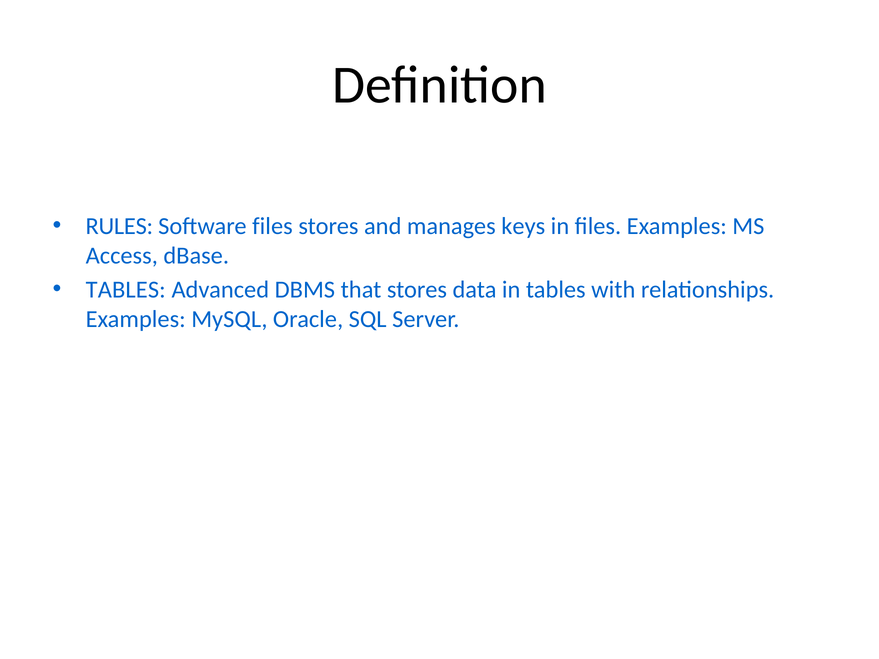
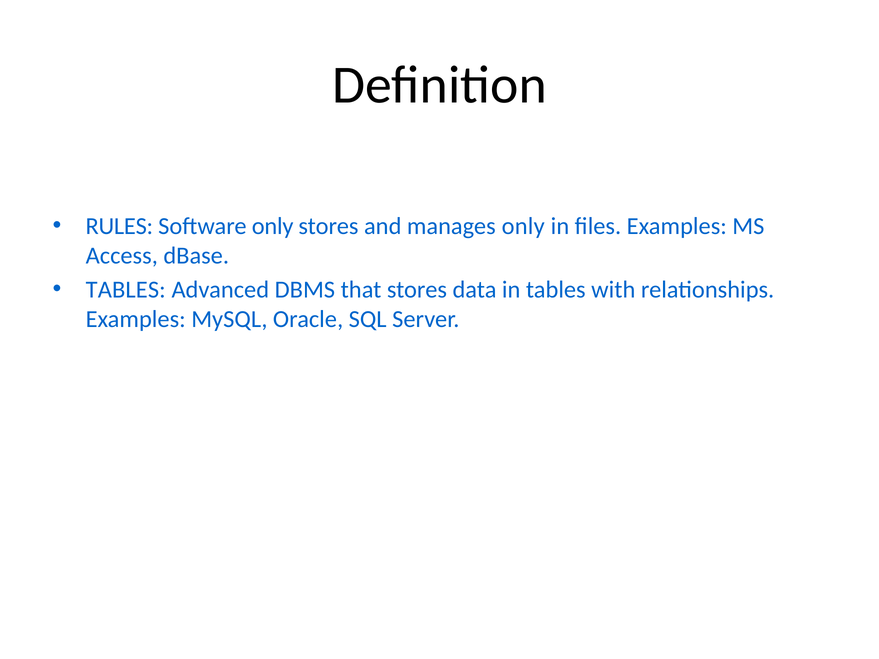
Software files: files -> only (273, 226)
manages keys: keys -> only (523, 226)
